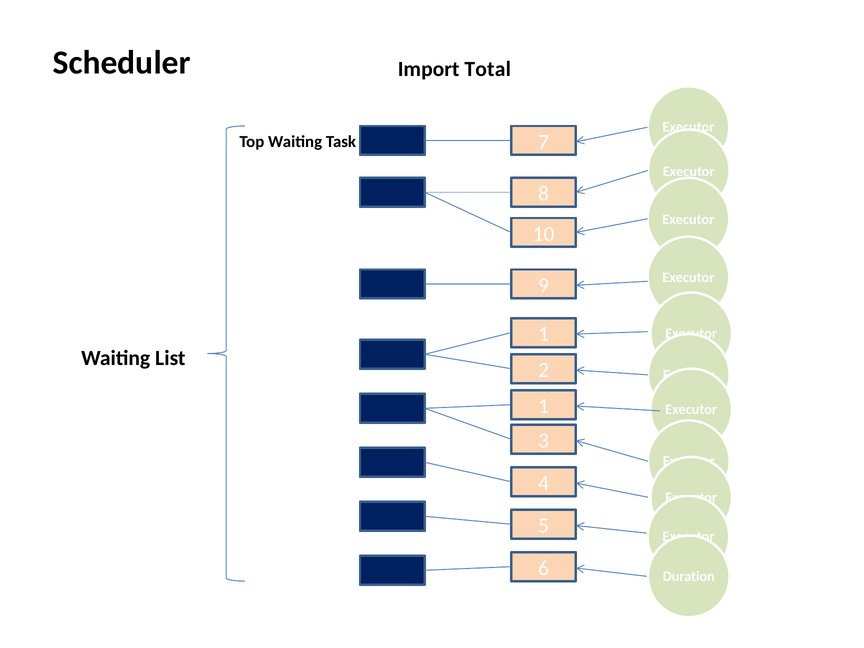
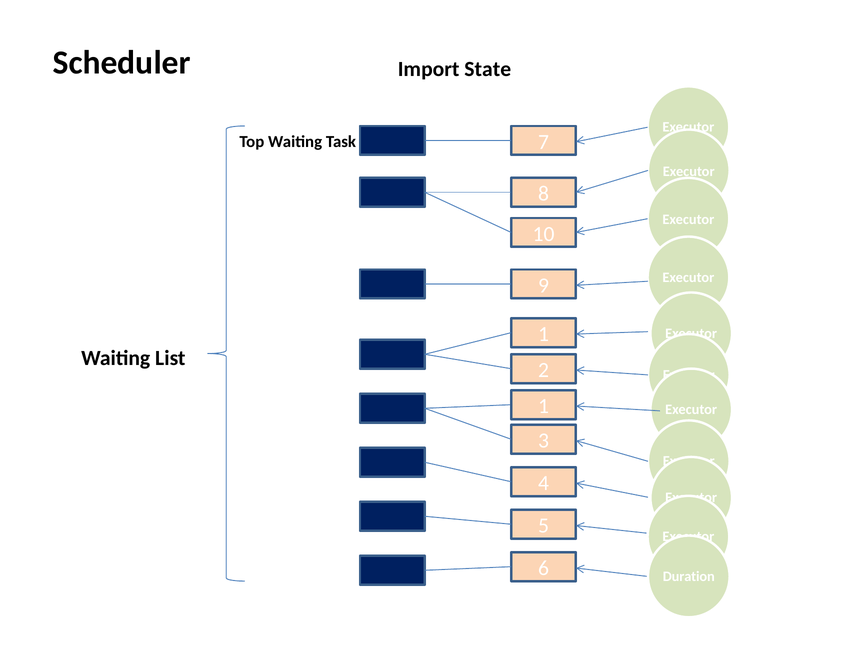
Total: Total -> State (488, 69)
